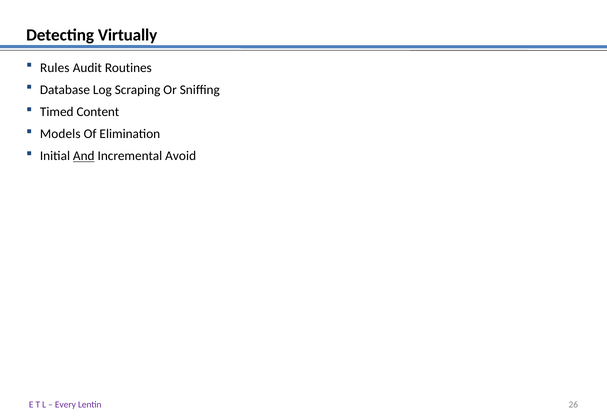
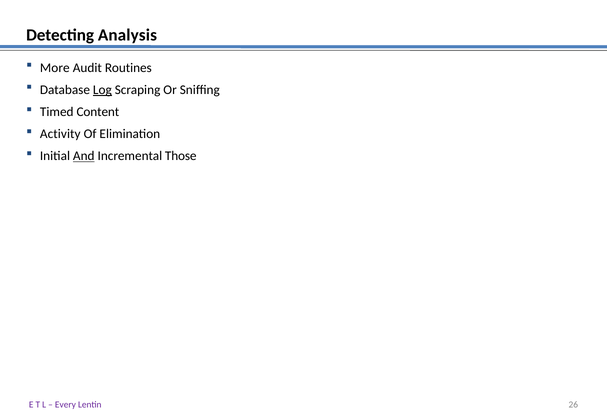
Virtually: Virtually -> Analysis (127, 35)
Rules: Rules -> More (55, 68)
Log underline: none -> present (102, 90)
Models: Models -> Activity (60, 134)
Avoid: Avoid -> Those (181, 156)
